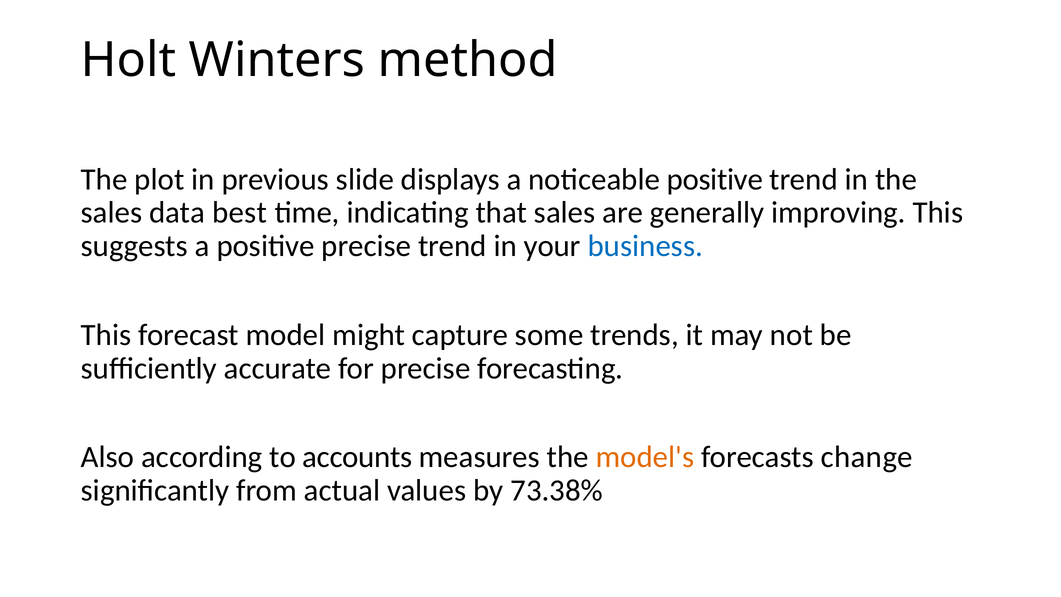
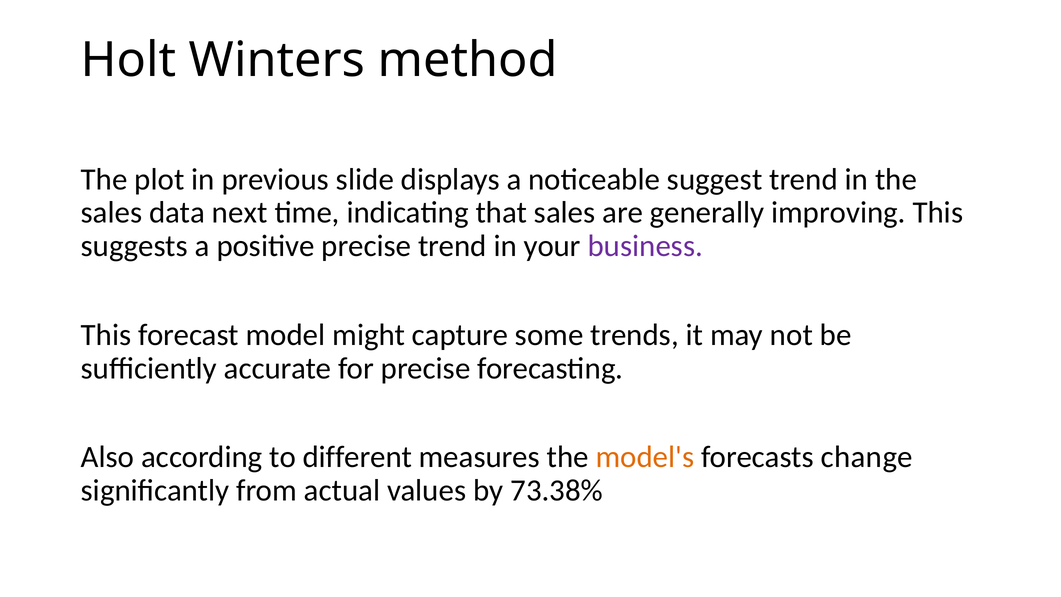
noticeable positive: positive -> suggest (715, 179)
best: best -> next (240, 213)
business colour: blue -> purple (645, 246)
accounts: accounts -> different (357, 457)
